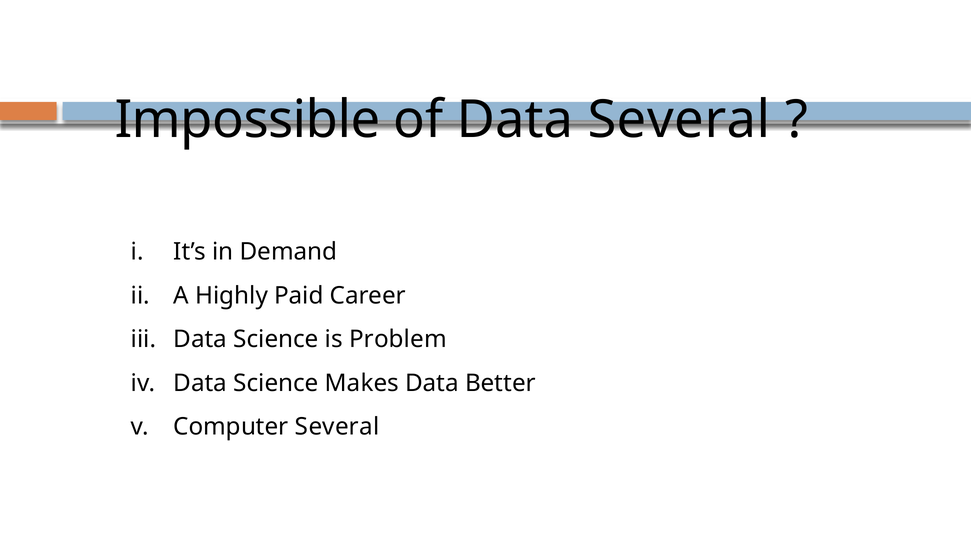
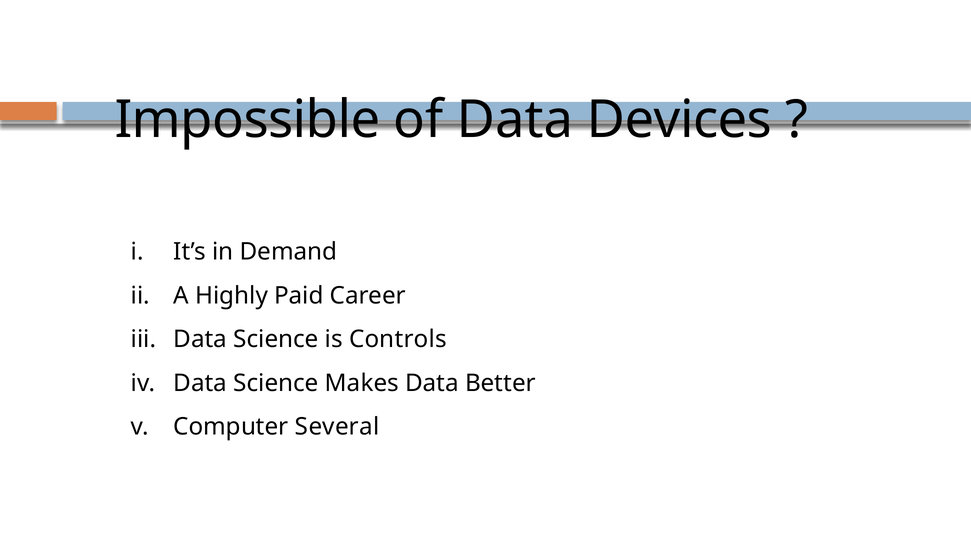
Data Several: Several -> Devices (680, 120)
Problem: Problem -> Controls (398, 339)
